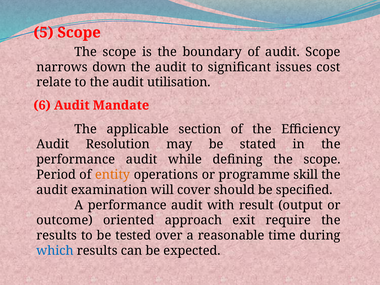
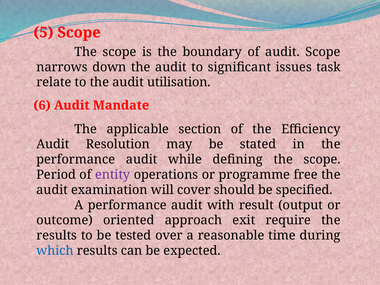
cost: cost -> task (329, 67)
entity colour: orange -> purple (113, 175)
skill: skill -> free (306, 175)
